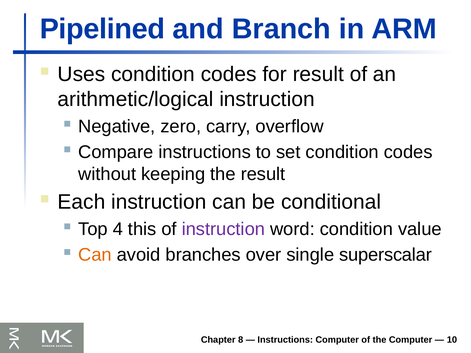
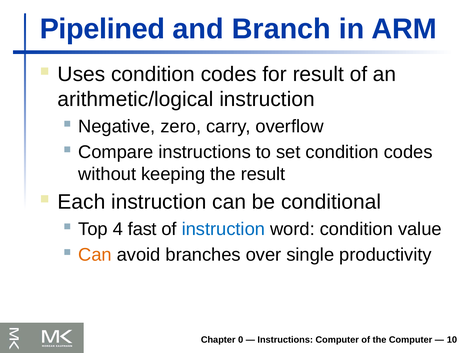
this: this -> fast (142, 229)
instruction colour: purple -> blue (223, 229)
superscalar: superscalar -> productivity (385, 255)
8: 8 -> 0 (241, 340)
